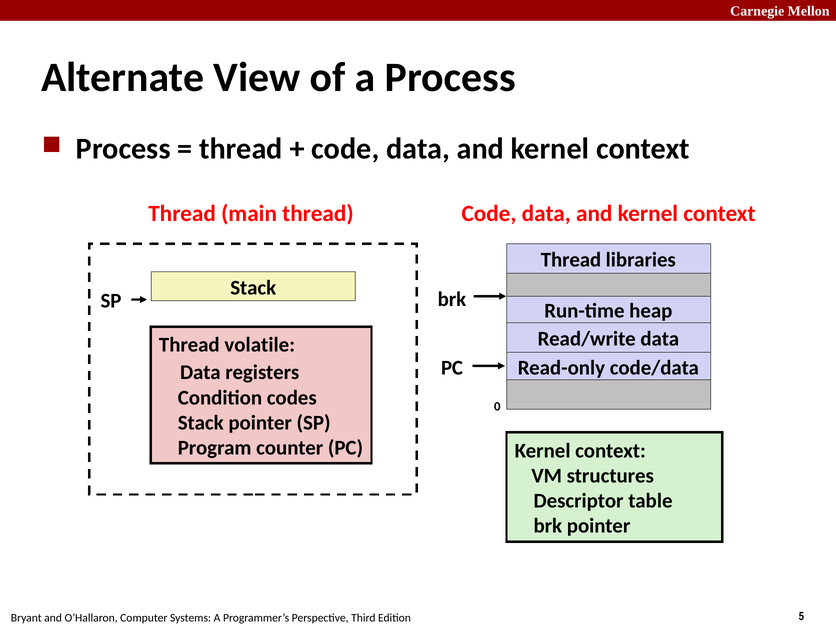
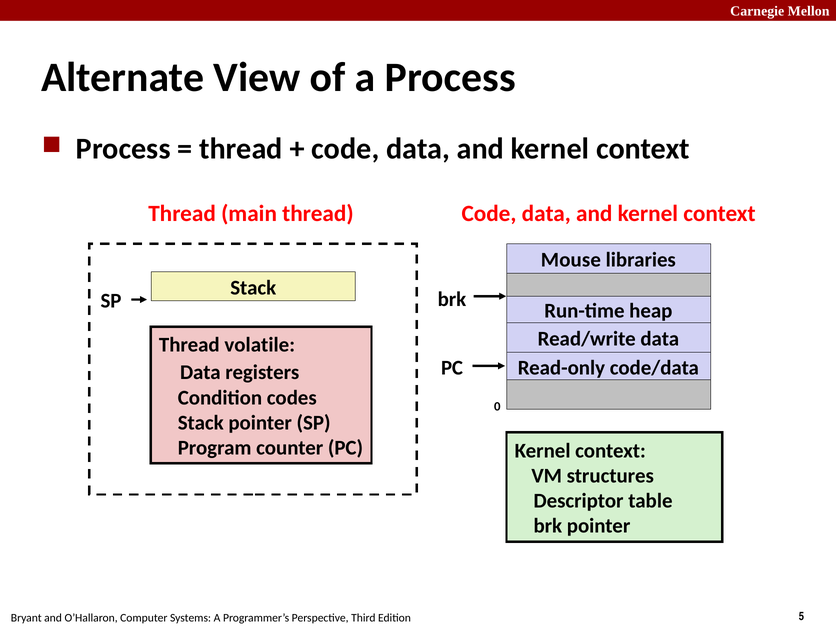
Thread: Thread -> Mouse (571, 260)
